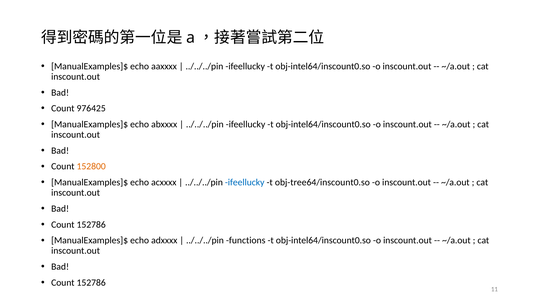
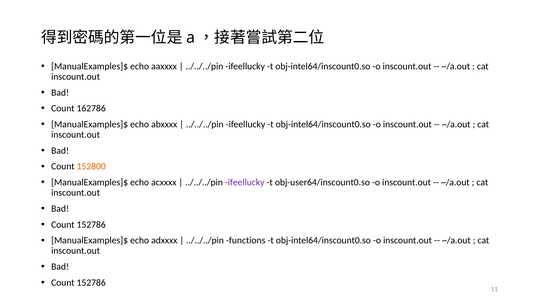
976425: 976425 -> 162786 (91, 109)
ifeellucky colour: blue -> purple (245, 183)
obj-tree64/inscount0.so: obj-tree64/inscount0.so -> obj-user64/inscount0.so (322, 183)
